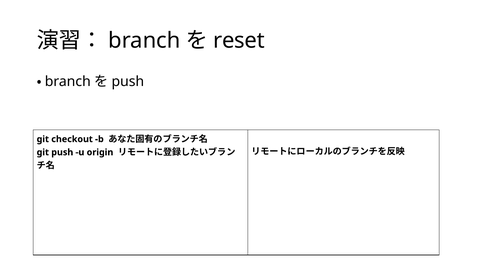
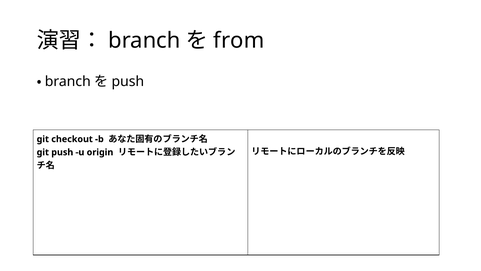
reset: reset -> from (239, 40)
